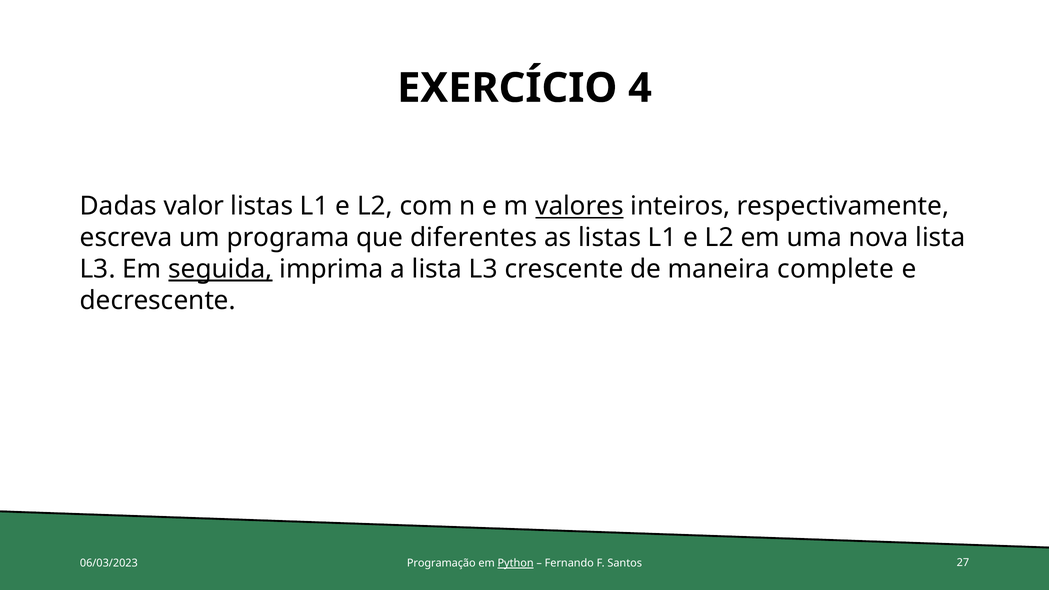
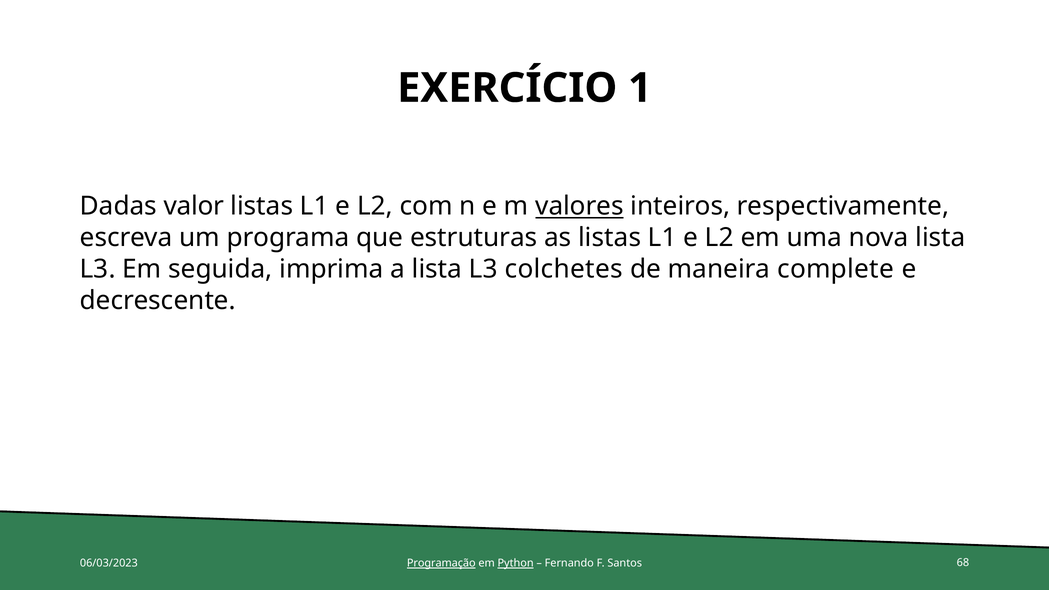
4: 4 -> 1 (640, 88)
diferentes: diferentes -> estruturas (474, 238)
seguida underline: present -> none (220, 269)
crescente: crescente -> colchetes (564, 269)
Programação underline: none -> present (441, 563)
27: 27 -> 68 (963, 563)
